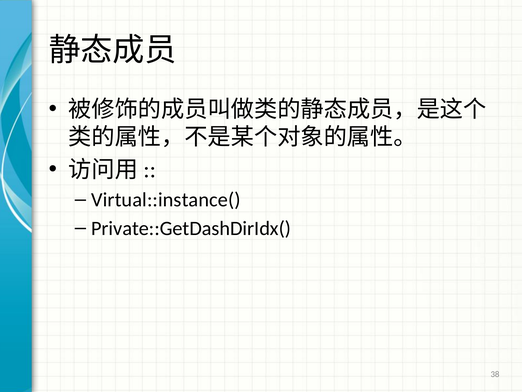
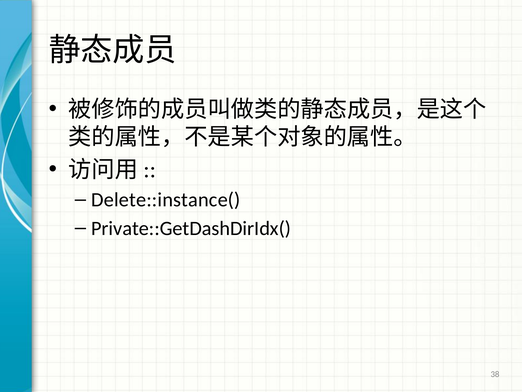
Virtual::instance(: Virtual::instance( -> Delete::instance( (166, 200)
